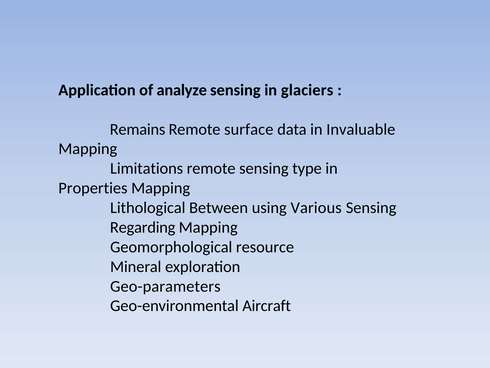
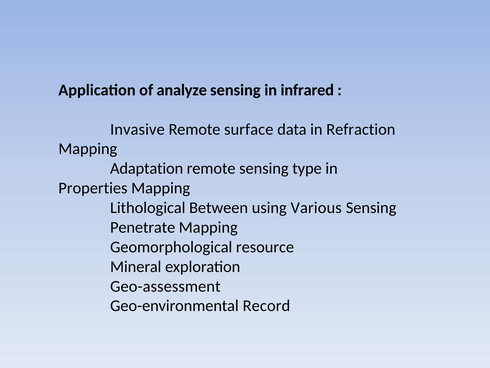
glaciers: glaciers -> infrared (307, 90)
Remains: Remains -> Invasive (137, 129)
Invaluable: Invaluable -> Refraction (361, 129)
Limitations: Limitations -> Adaptation (147, 168)
Regarding: Regarding -> Penetrate (143, 227)
Geo-parameters: Geo-parameters -> Geo-assessment (165, 286)
Aircraft: Aircraft -> Record (266, 306)
